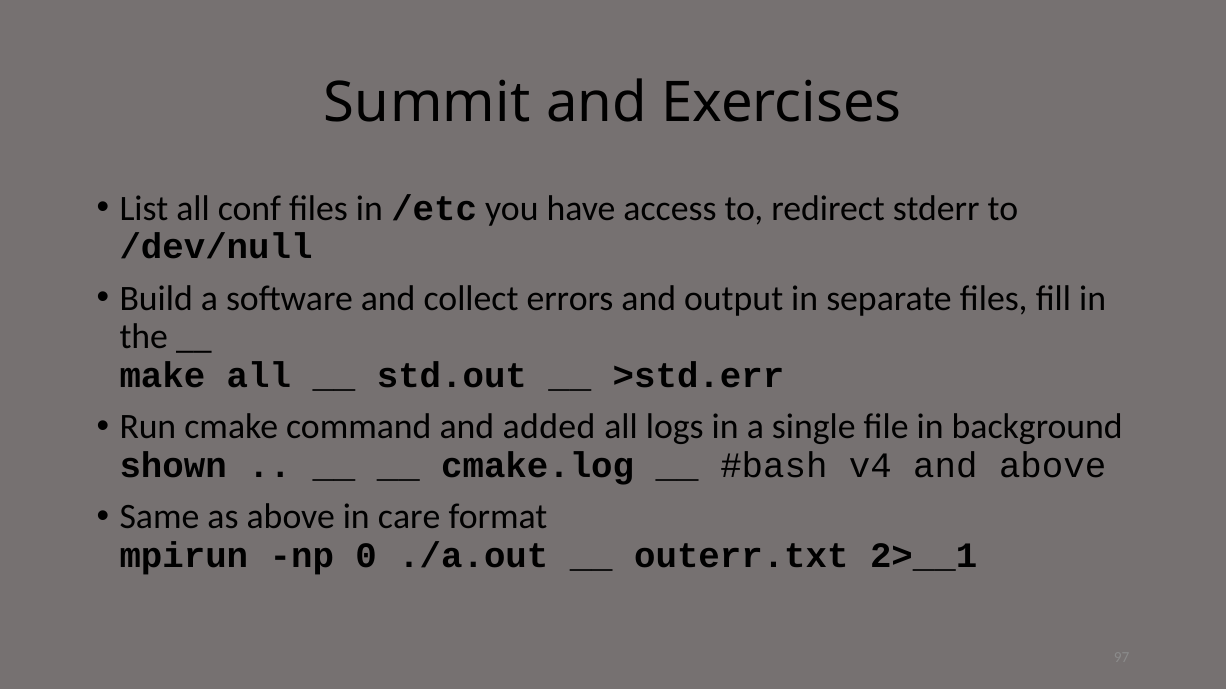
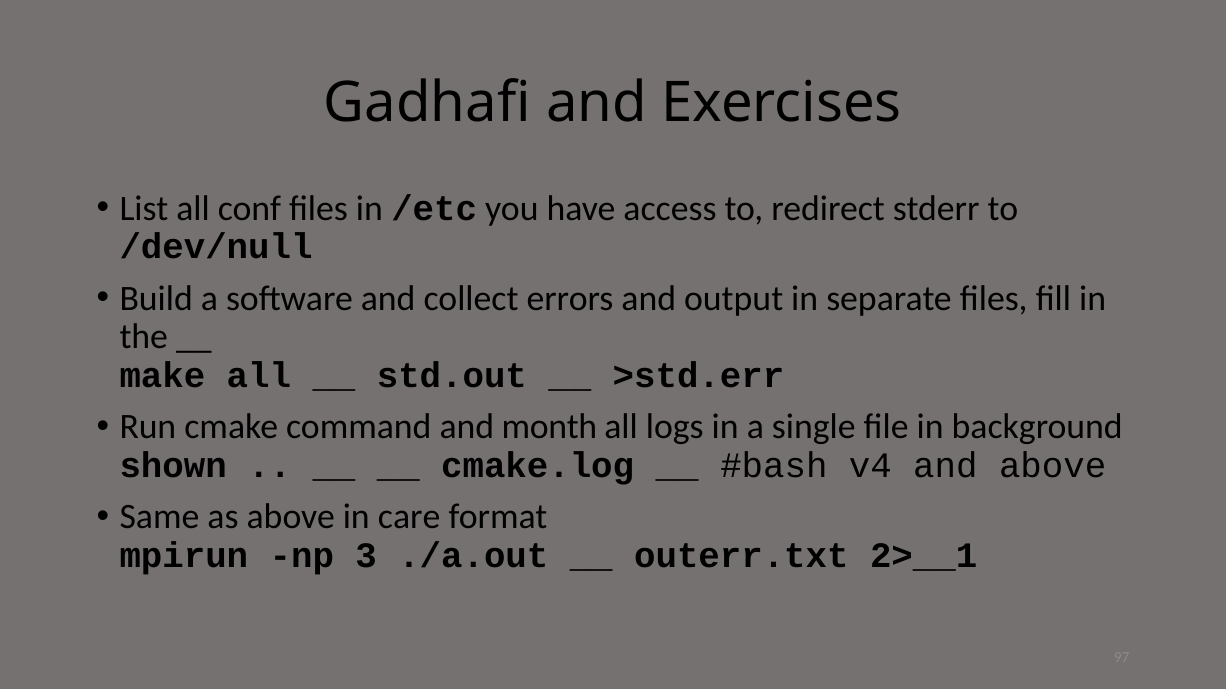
Summit: Summit -> Gadhafi (428, 103)
added: added -> month (549, 427)
0: 0 -> 3 (366, 556)
